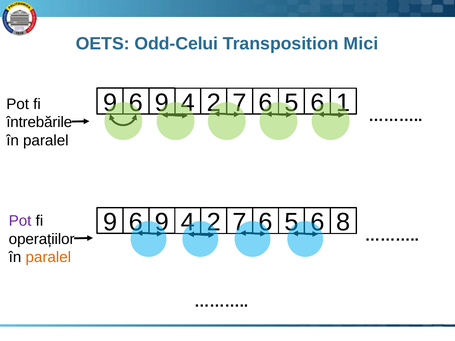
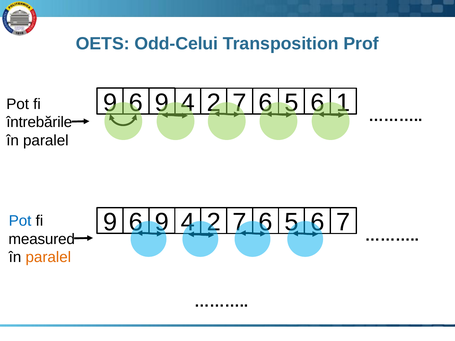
Mici: Mici -> Prof (361, 44)
8: 8 -> 7 (343, 222)
Pot colour: purple -> blue (20, 221)
operațiilor: operațiilor -> measured (42, 239)
